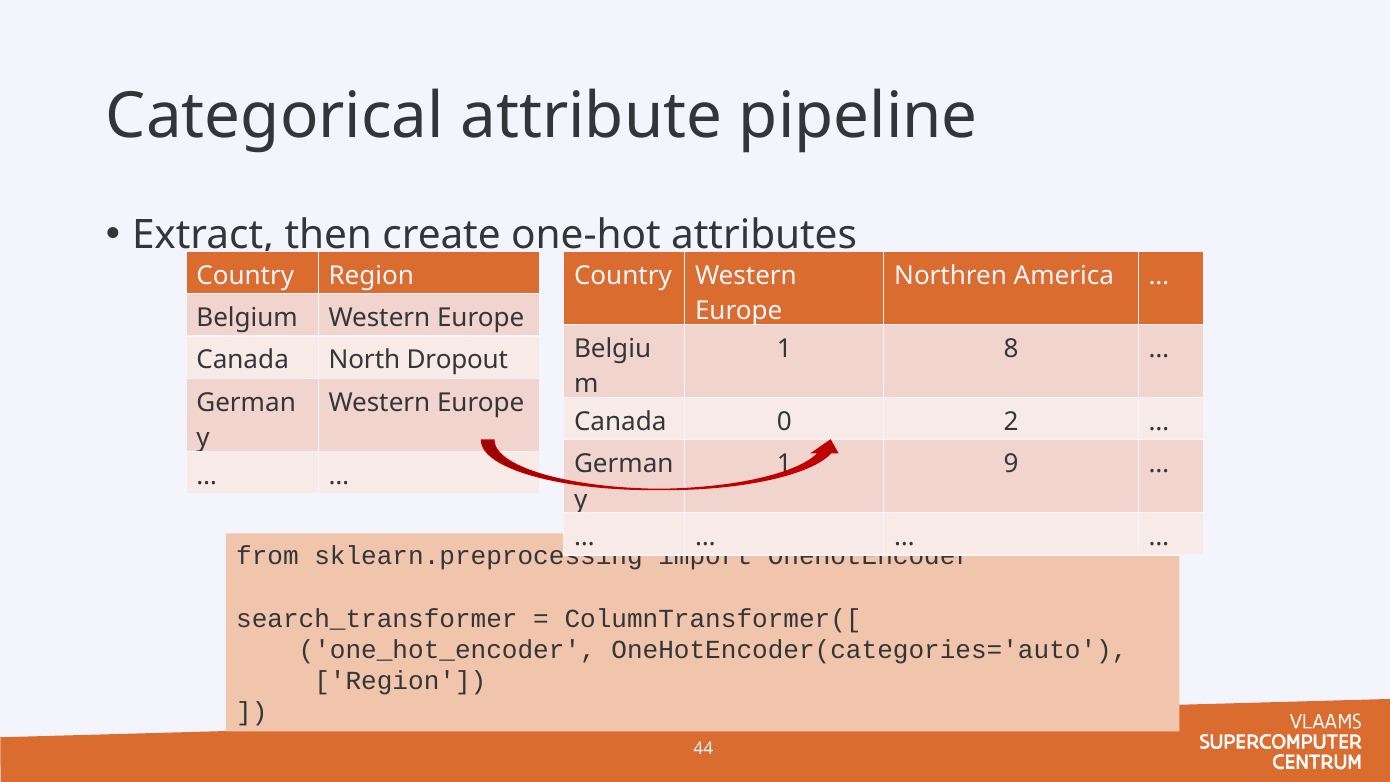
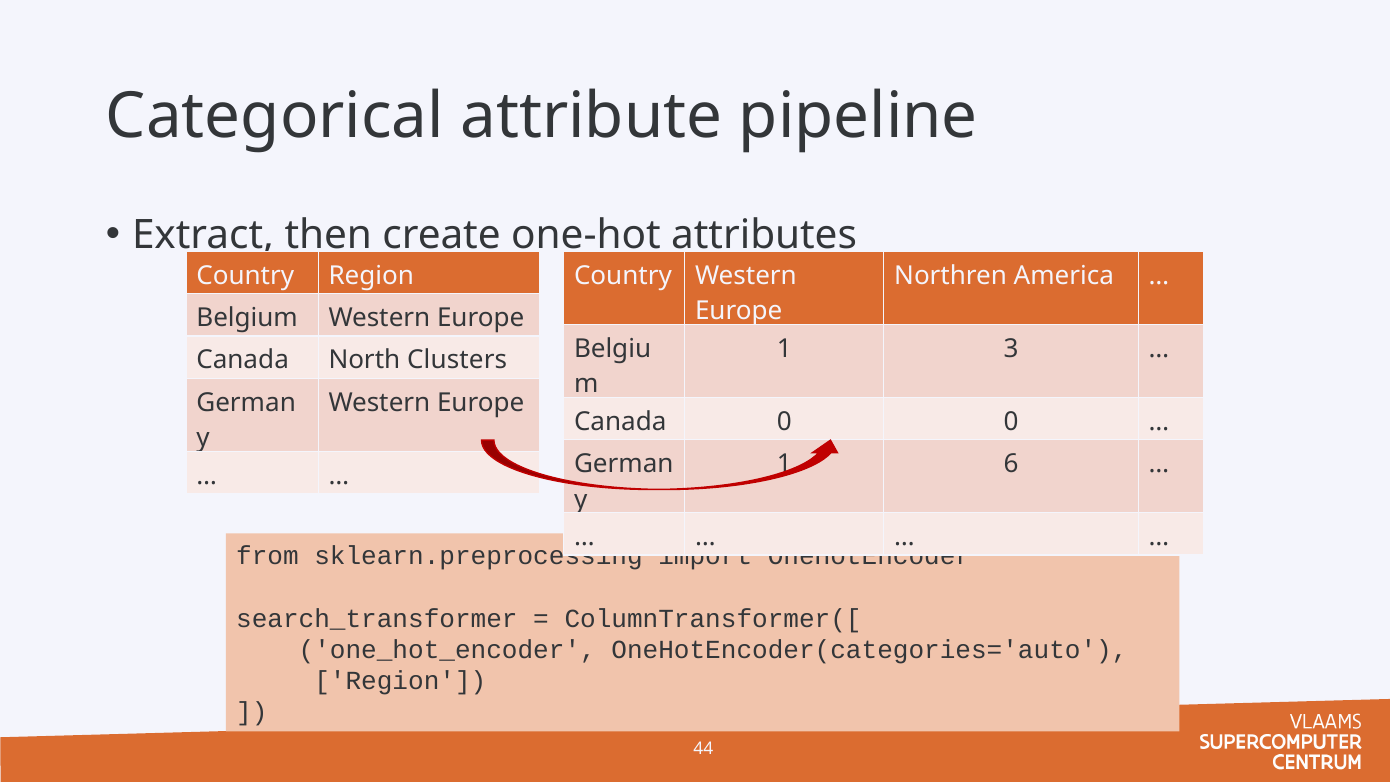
8: 8 -> 3 (1011, 349)
Dropout: Dropout -> Clusters (457, 360)
0 2: 2 -> 0 (1011, 422)
9: 9 -> 6 (1011, 464)
